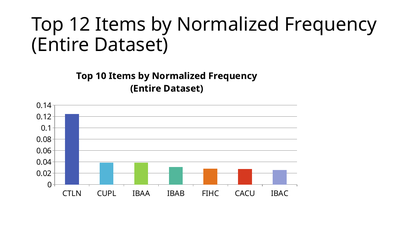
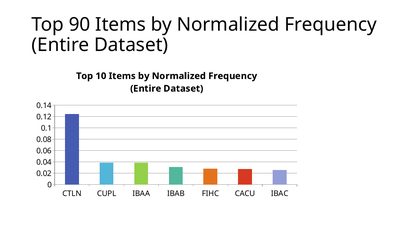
12: 12 -> 90 (80, 24)
